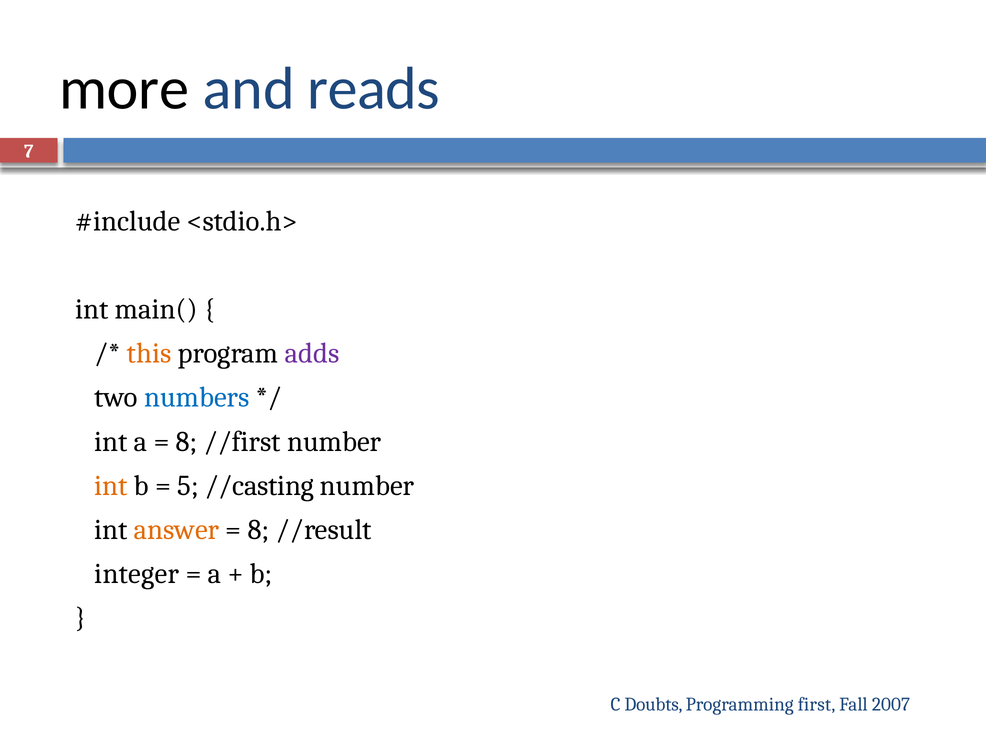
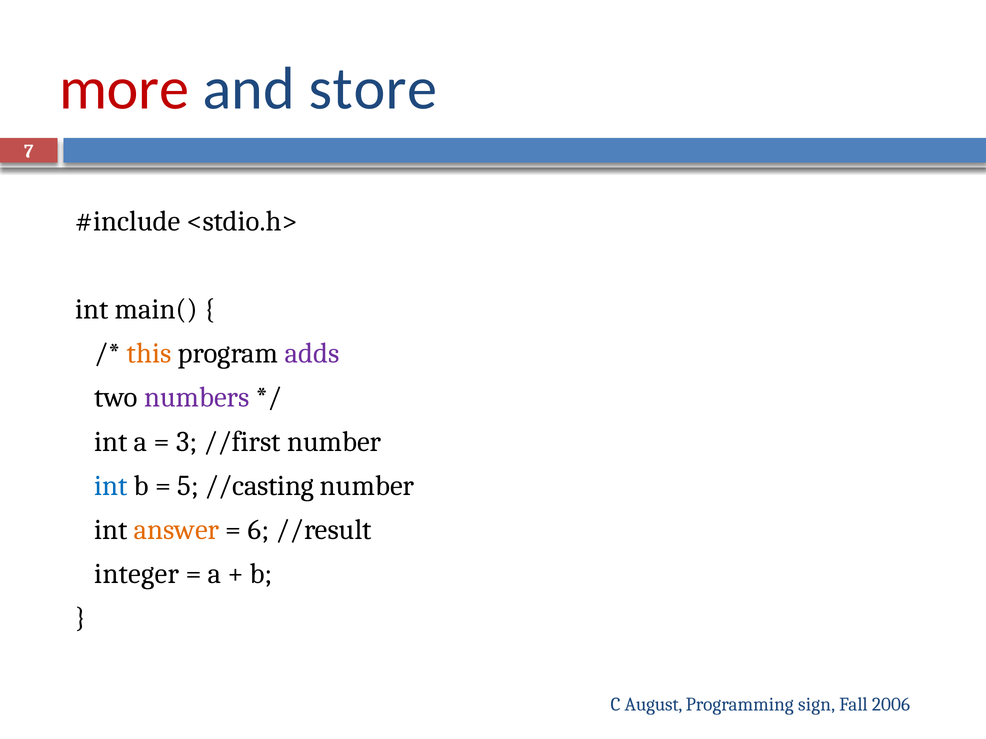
more colour: black -> red (124, 89)
reads: reads -> store (373, 89)
numbers colour: blue -> purple (197, 398)
8: 8 -> 3 (187, 442)
int colour: orange -> blue (111, 486)
8: 8 -> 6 (259, 530)
Doubts: Doubts -> August (653, 705)
first: first -> sign (817, 705)
2007: 2007 -> 2006 (891, 705)
